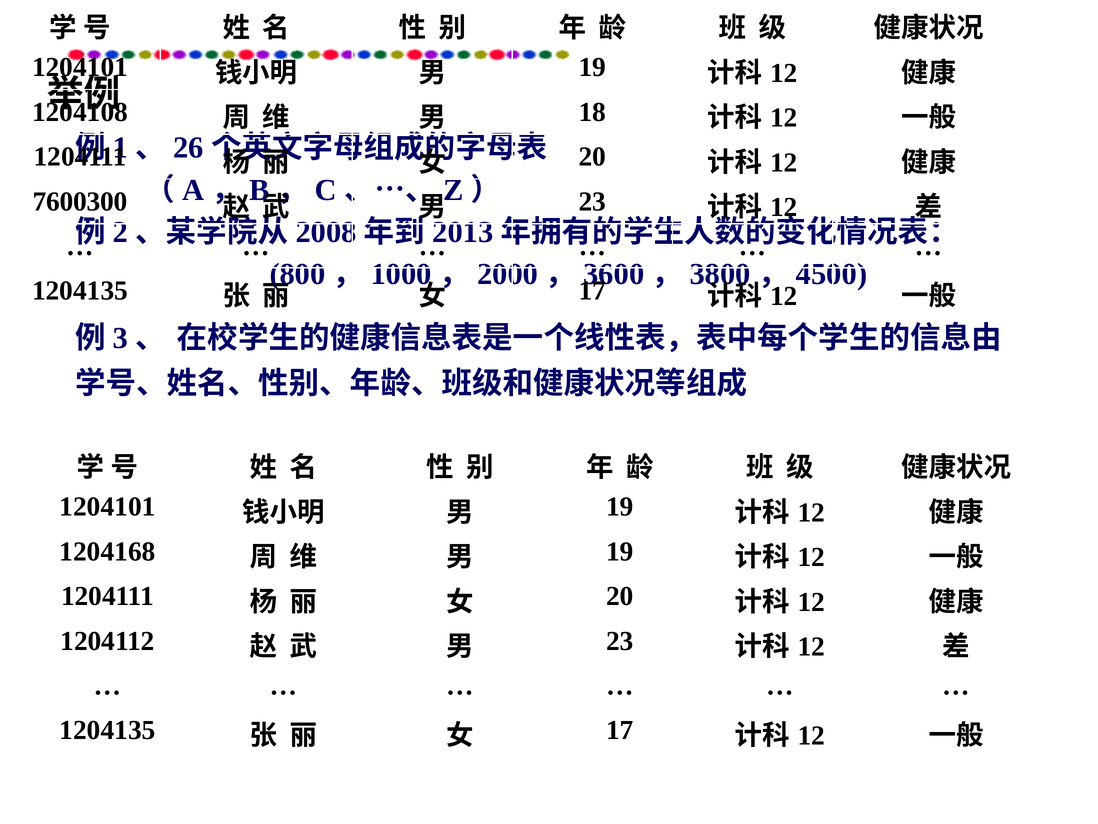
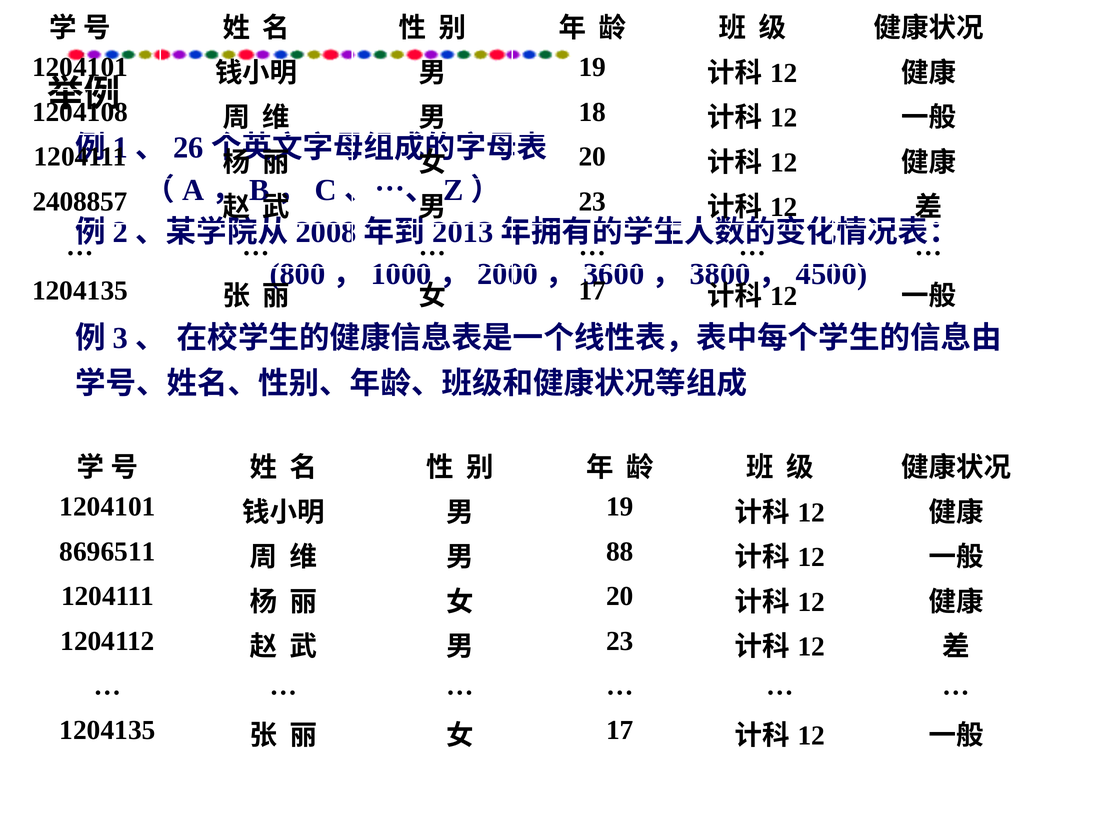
7600300: 7600300 -> 2408857 (80, 202)
1204168: 1204168 -> 8696511 (107, 551)
19: 19 -> 88 (620, 551)
